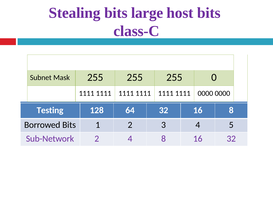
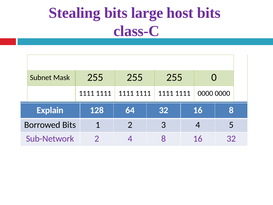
Testing: Testing -> Explain (50, 110)
